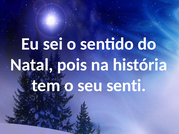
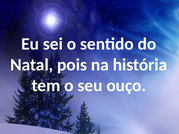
senti: senti -> ouço (126, 86)
